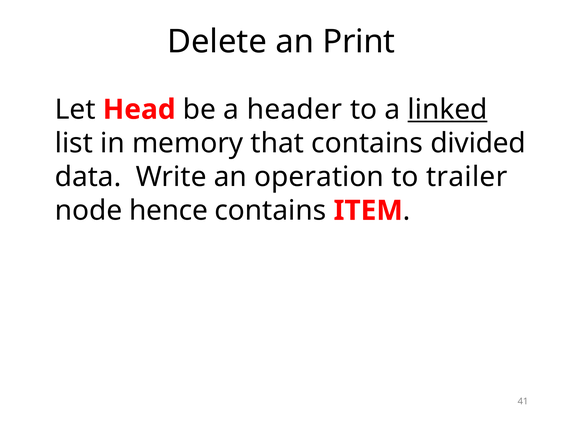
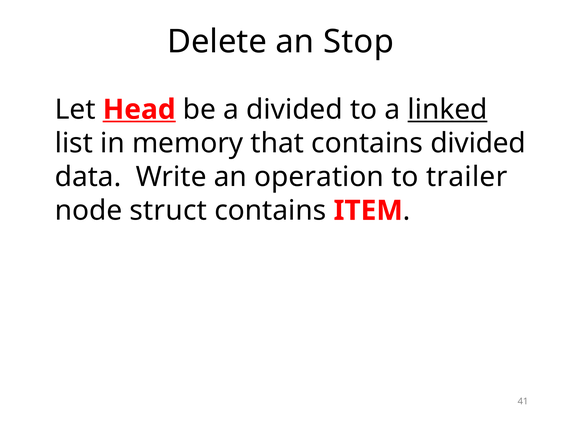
Print: Print -> Stop (358, 42)
Head underline: none -> present (139, 110)
a header: header -> divided (295, 110)
hence: hence -> struct (168, 211)
